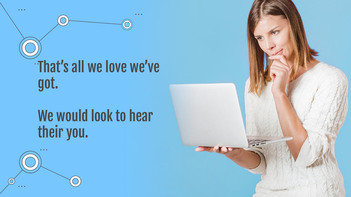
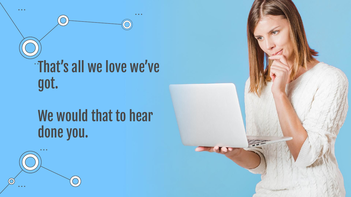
look: look -> that (102, 117)
their: their -> done (51, 134)
